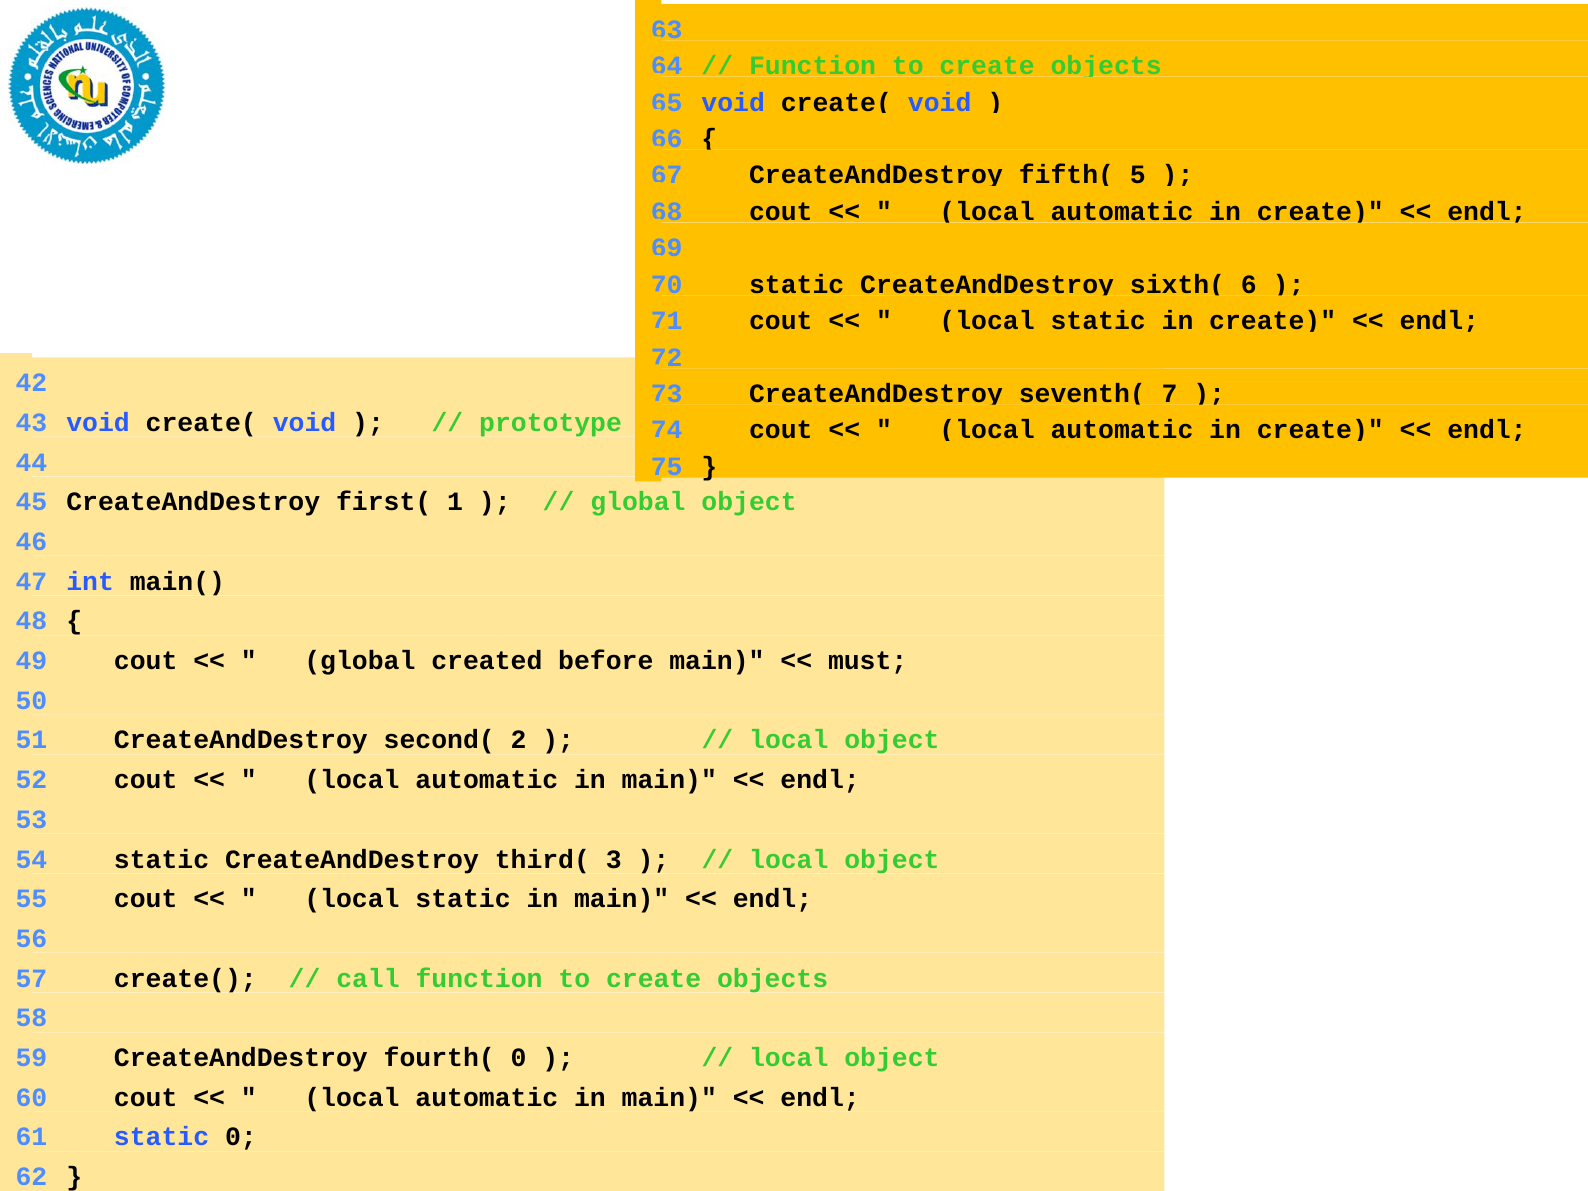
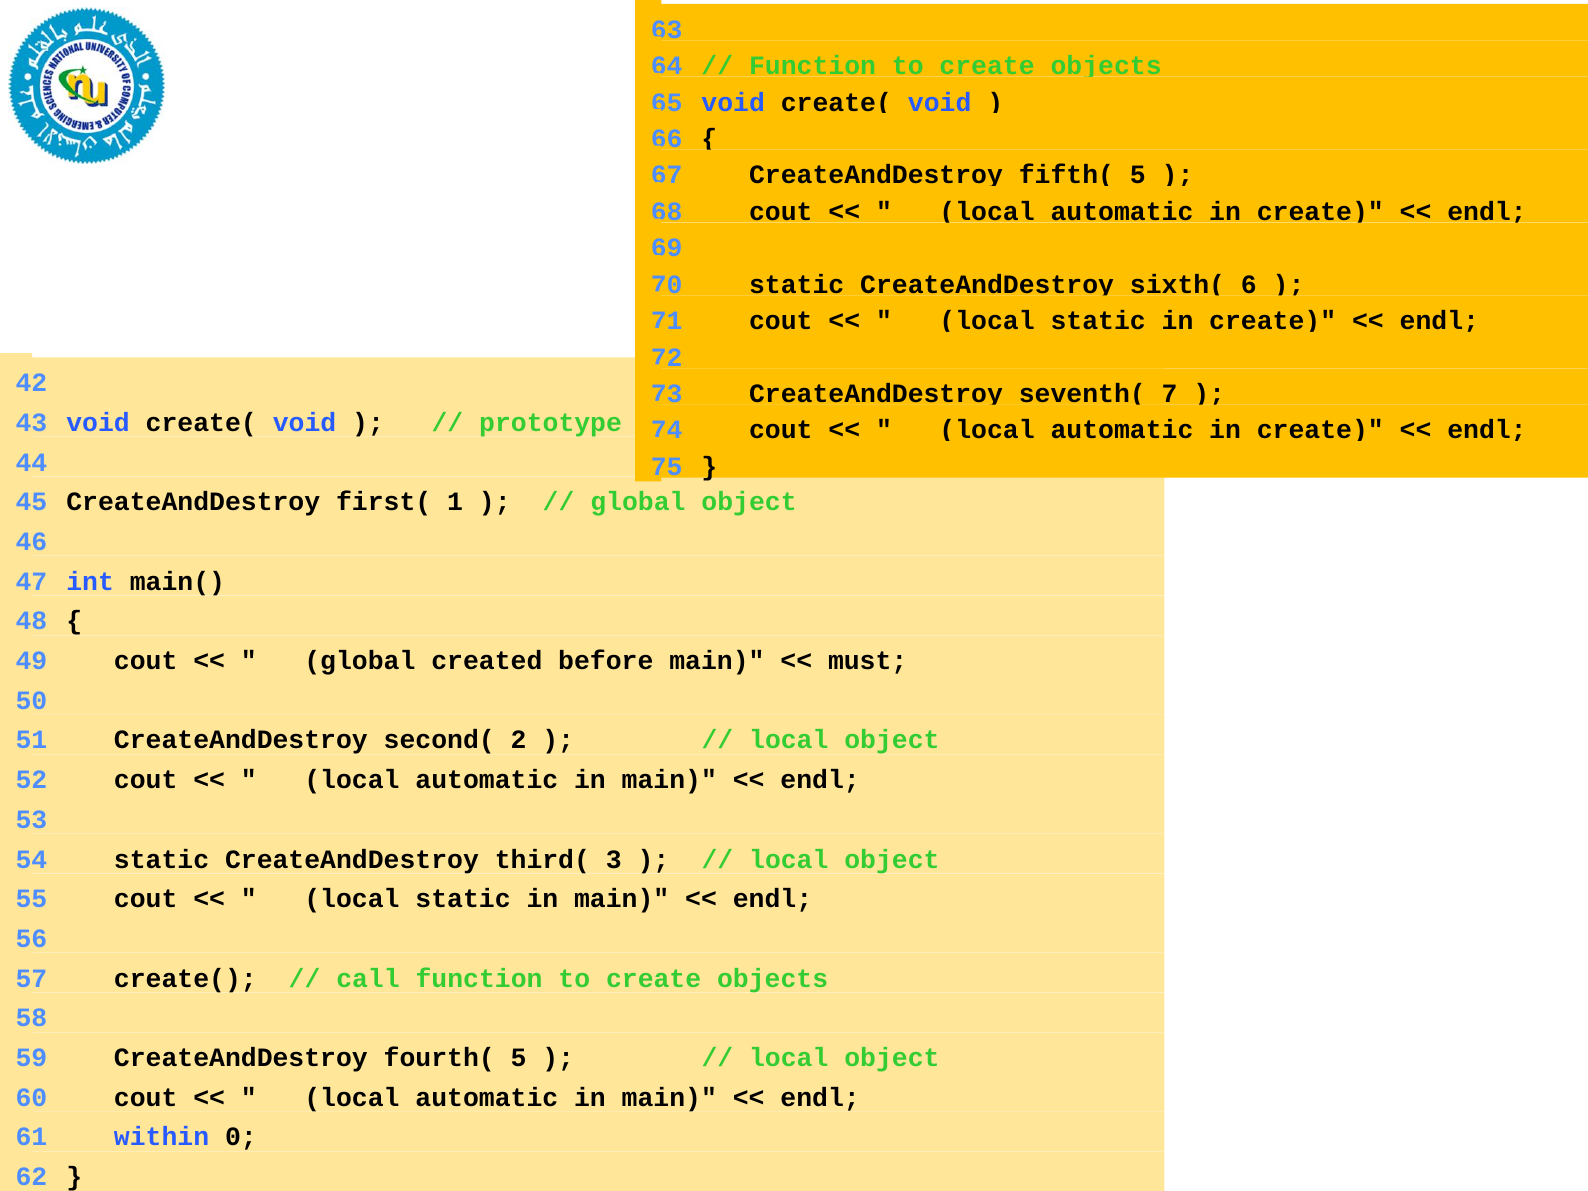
fourth( 0: 0 -> 5 (519, 1058)
static: static -> within (162, 1137)
